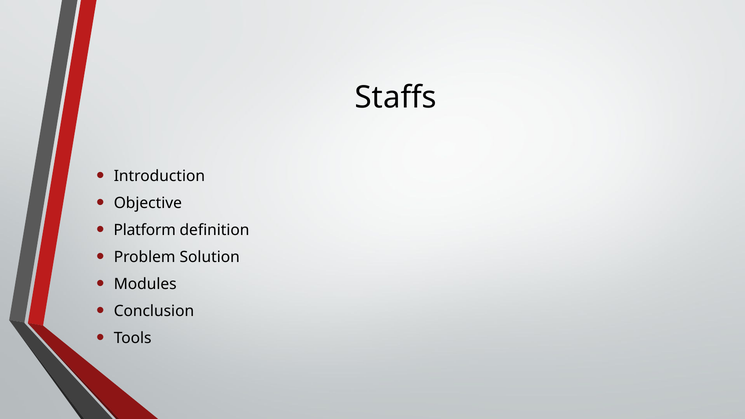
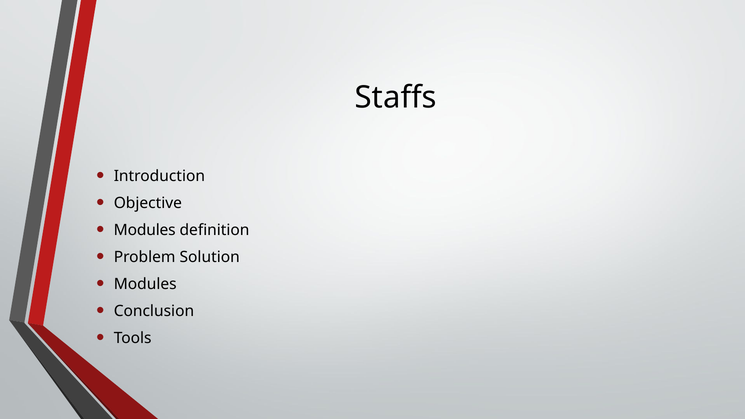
Platform: Platform -> Modules (145, 230)
